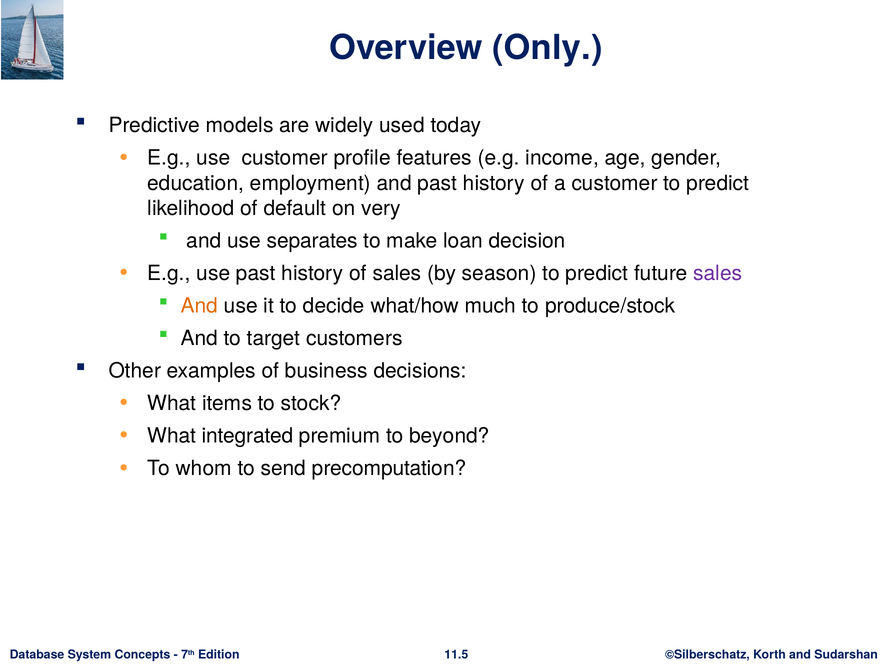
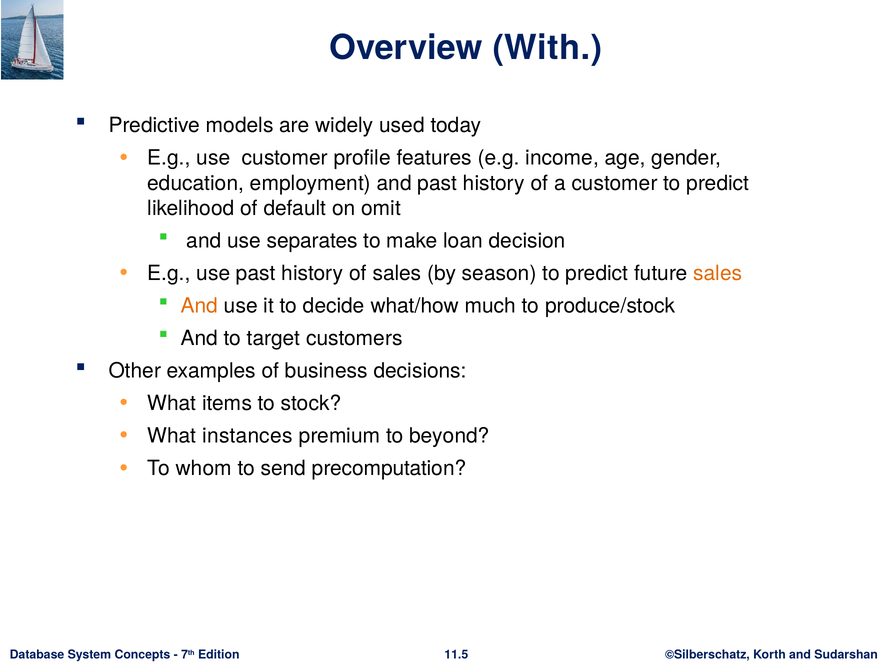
Only: Only -> With (547, 48)
very: very -> omit (381, 208)
sales colour: purple -> orange (718, 273)
integrated: integrated -> instances (247, 436)
